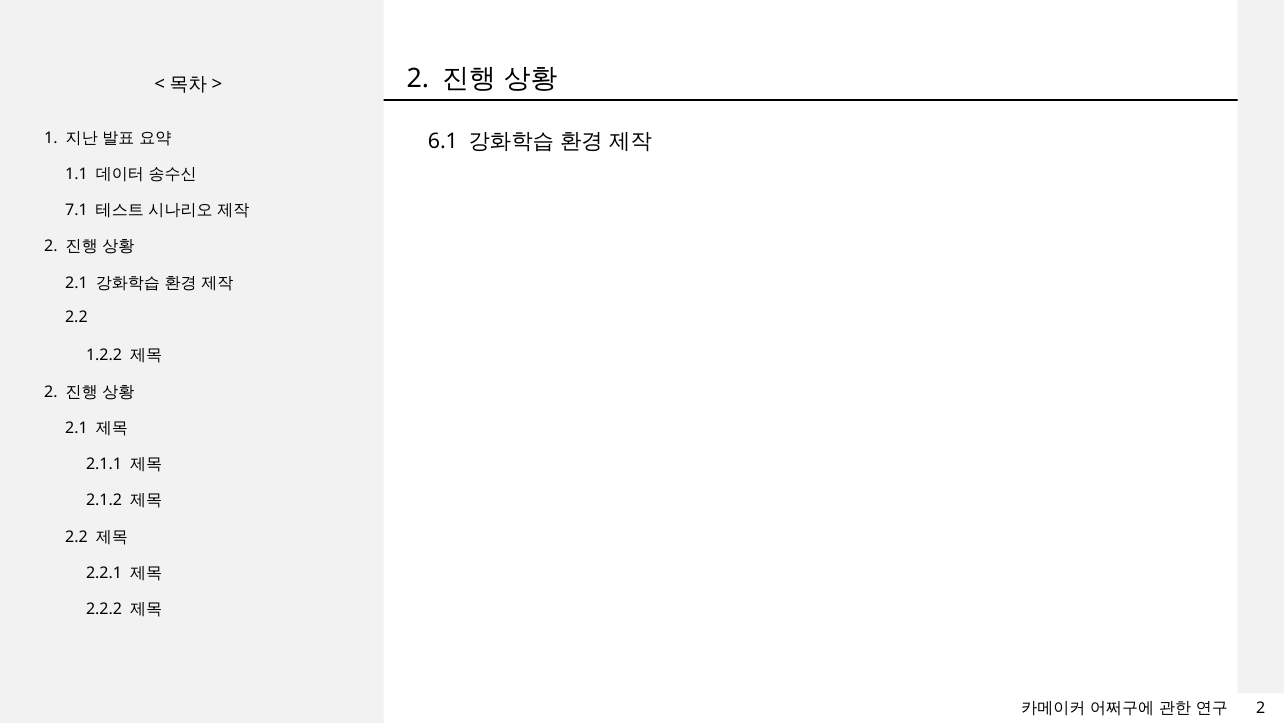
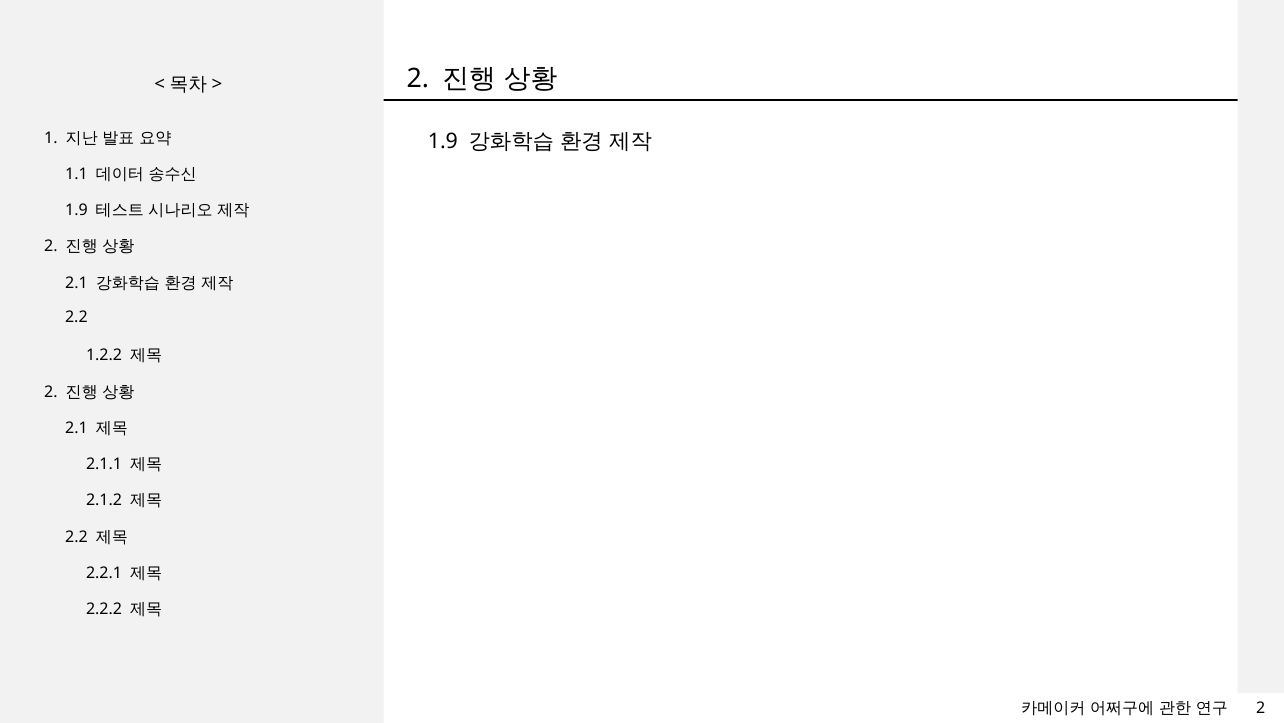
6.1: 6.1 -> 1.9 (443, 142)
7.1: 7.1 -> 1.9 (76, 210)
